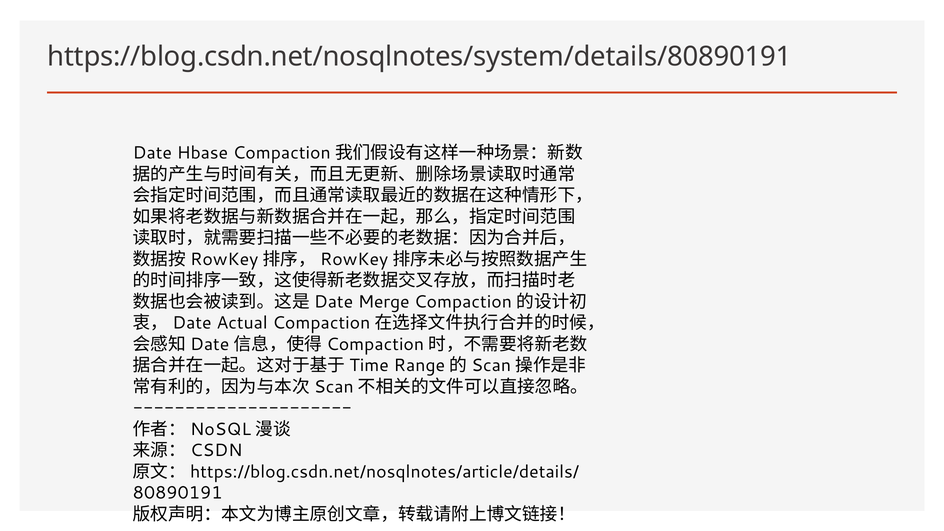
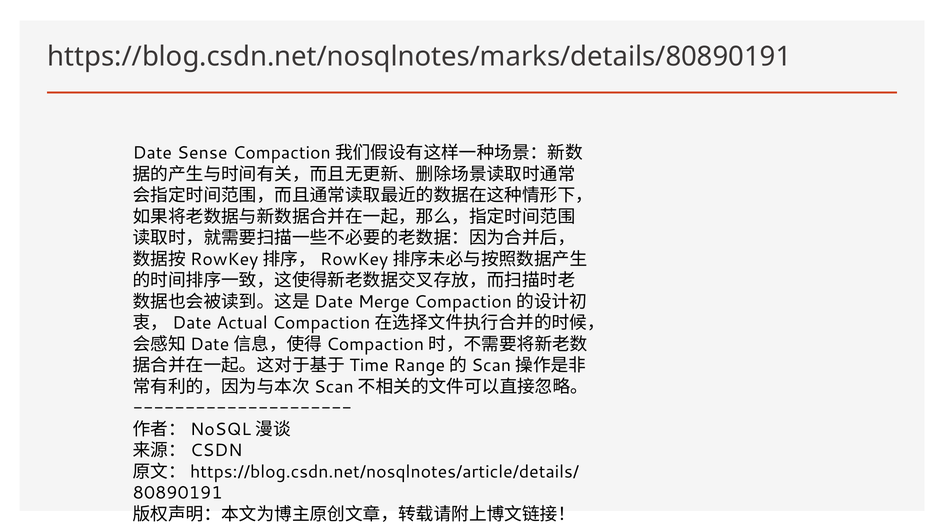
https://blog.csdn.net/nosqlnotes/system/details/80890191: https://blog.csdn.net/nosqlnotes/system/details/80890191 -> https://blog.csdn.net/nosqlnotes/marks/details/80890191 (419, 57)
Hbase: Hbase -> Sense (202, 153)
